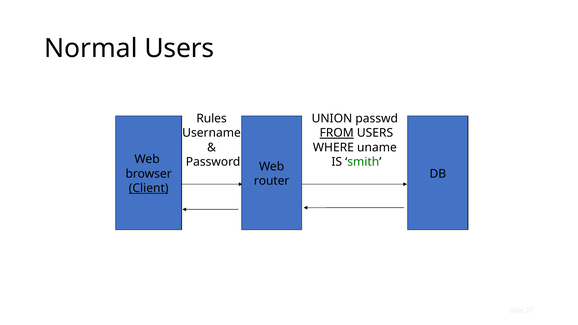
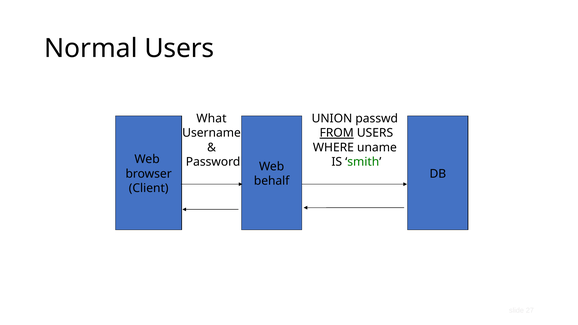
Rules: Rules -> What (211, 119)
router: router -> behalf (272, 181)
Client underline: present -> none (149, 188)
